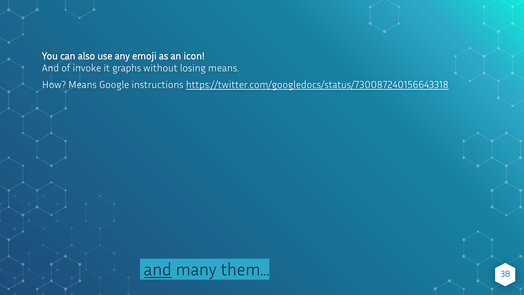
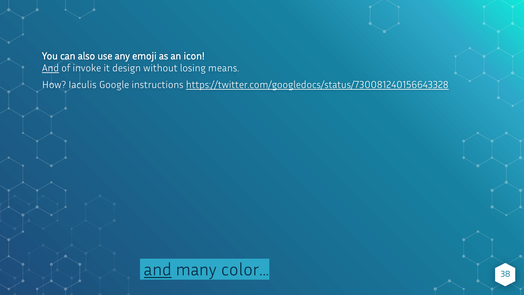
And underline: none -> present (50, 68)
graphs: graphs -> design (127, 68)
How Means: Means -> Iaculis (82, 85)
https://twitter.com/googledocs/status/730087240156643318: https://twitter.com/googledocs/status/730087240156643318 -> https://twitter.com/googledocs/status/730081240156643328 (317, 85)
them: them -> color (245, 270)
